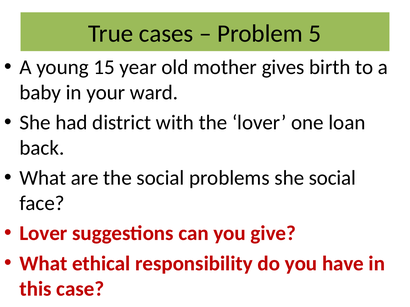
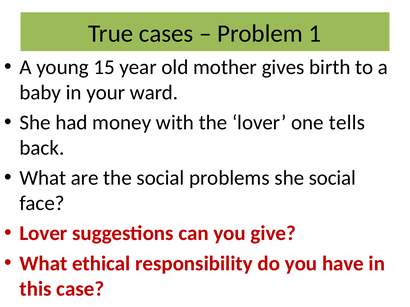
5: 5 -> 1 (315, 34)
district: district -> money (122, 123)
loan: loan -> tells (347, 123)
